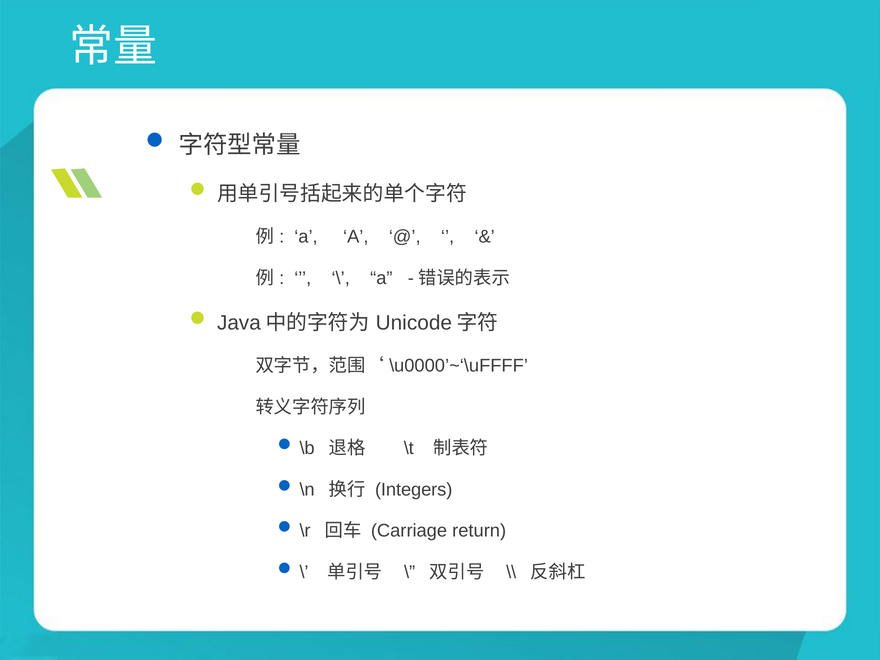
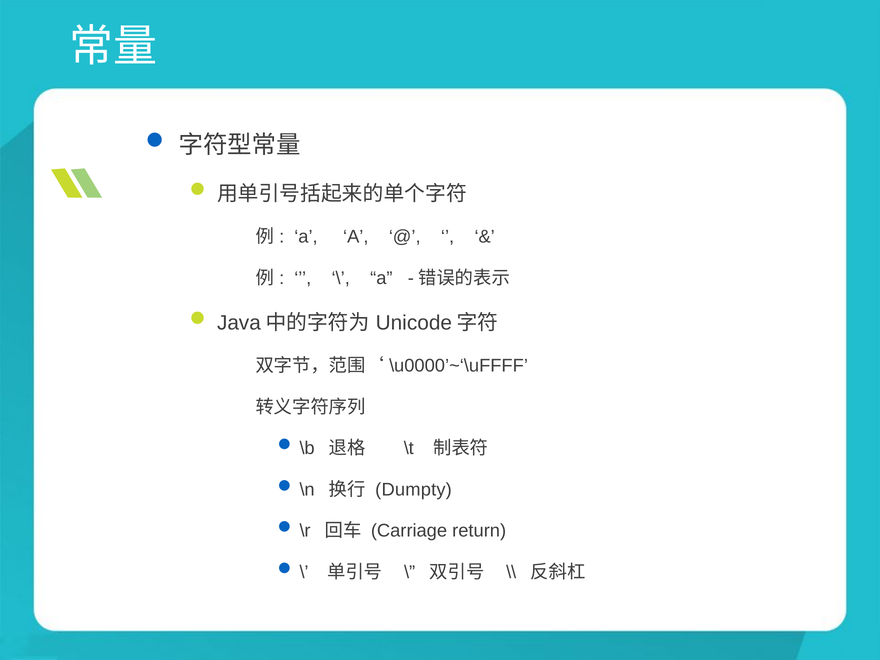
Integers: Integers -> Dumpty (414, 490)
